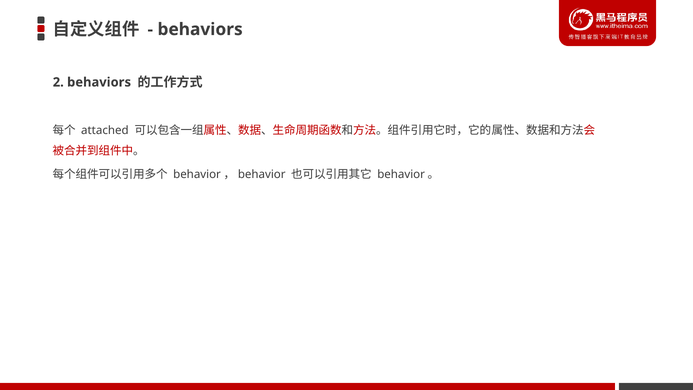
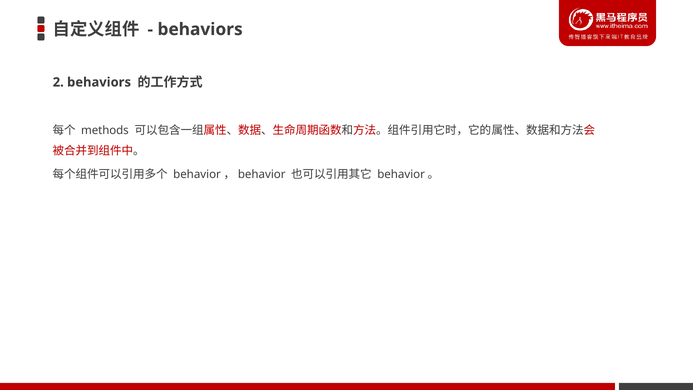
attached: attached -> methods (105, 130)
